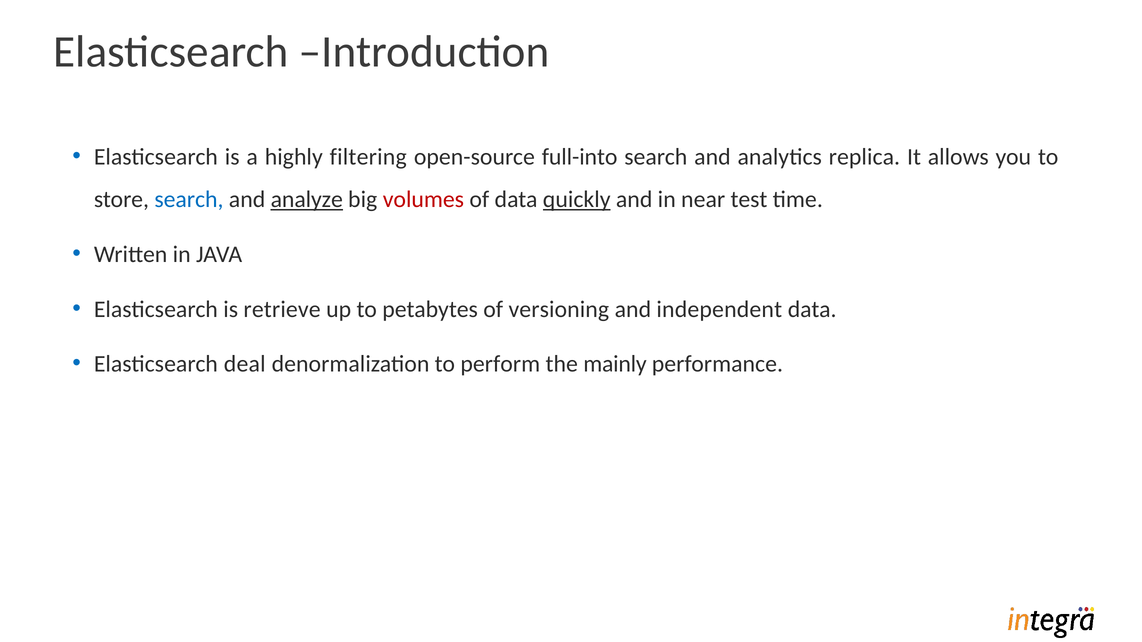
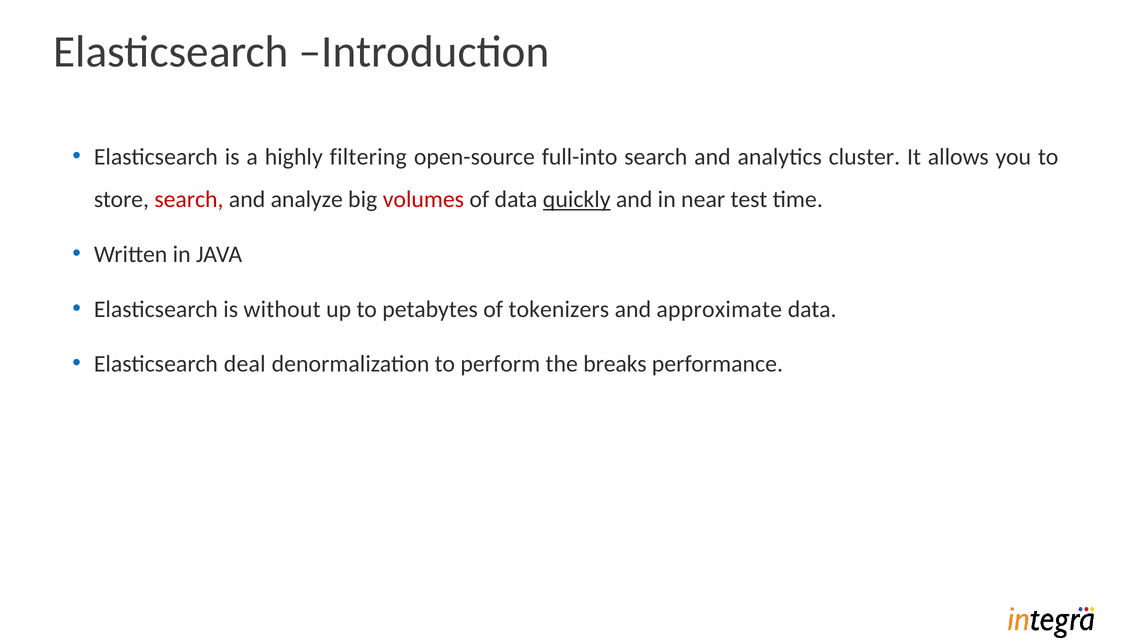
replica: replica -> cluster (864, 157)
search colour: blue -> red (189, 200)
analyze underline: present -> none (307, 200)
retrieve: retrieve -> without (282, 309)
versioning: versioning -> tokenizers (559, 309)
independent: independent -> approximate (719, 309)
mainly: mainly -> breaks (615, 364)
